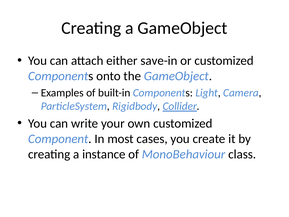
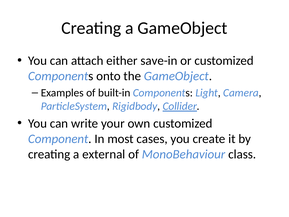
instance: instance -> external (104, 154)
